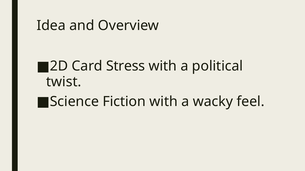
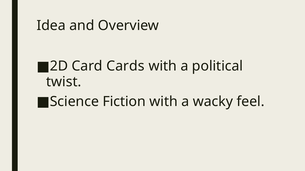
Stress: Stress -> Cards (125, 66)
